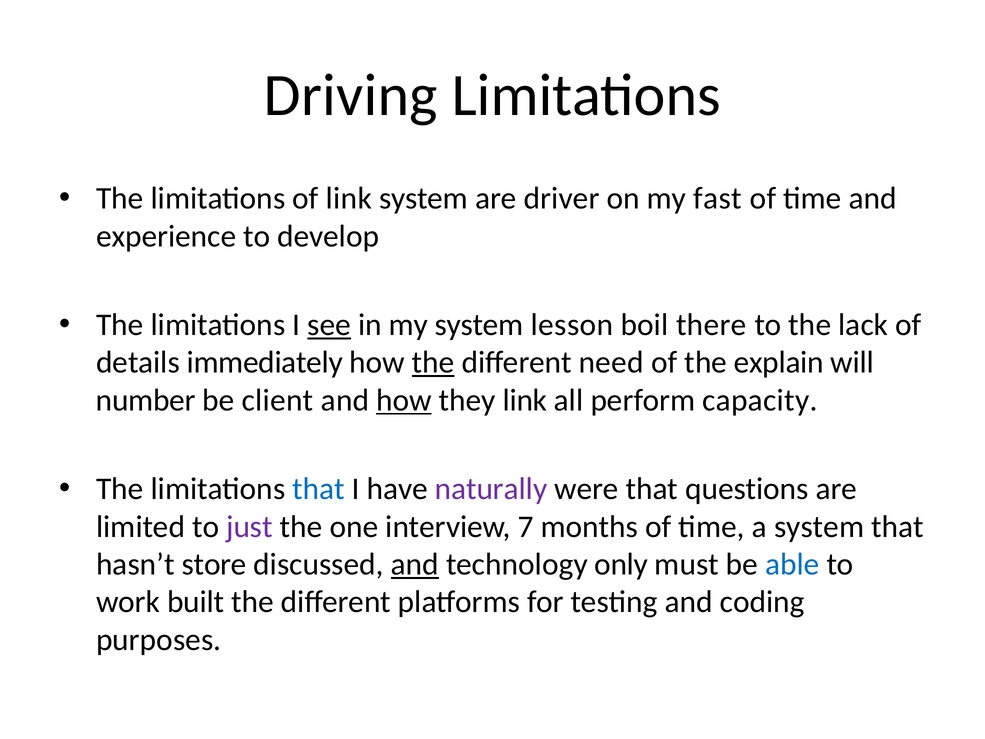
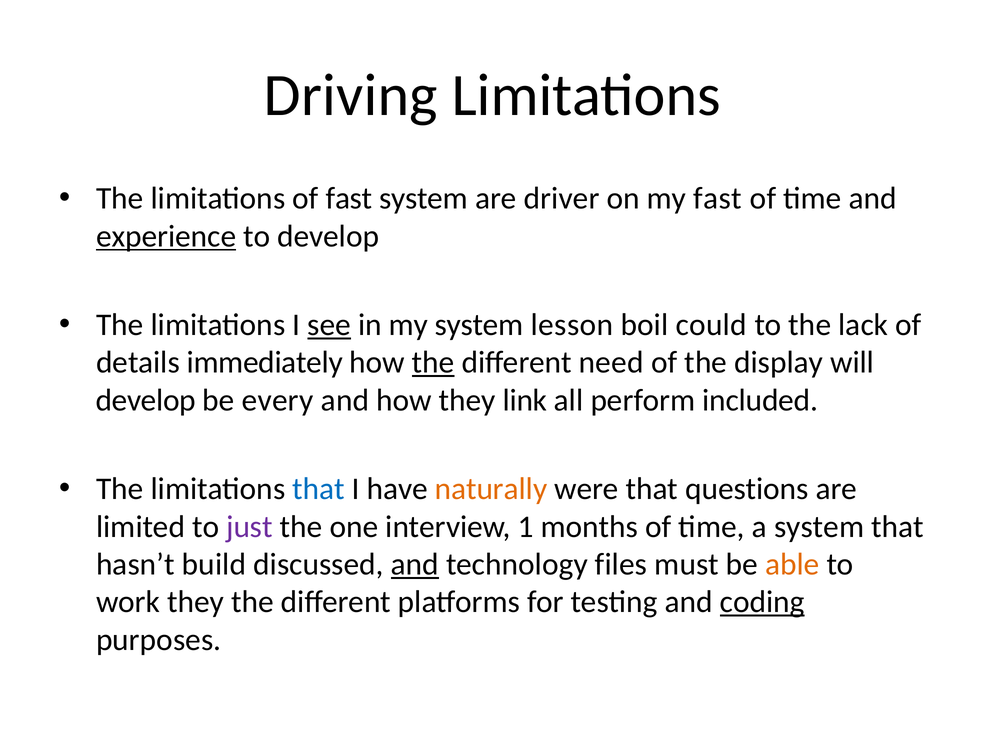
of link: link -> fast (349, 198)
experience underline: none -> present (166, 236)
there: there -> could (711, 325)
explain: explain -> display (779, 362)
number: number -> develop (146, 400)
client: client -> every (277, 400)
how underline: present -> none (404, 400)
capacity: capacity -> included (760, 400)
naturally colour: purple -> orange (491, 489)
7: 7 -> 1 (526, 526)
store: store -> build (214, 564)
only: only -> files (621, 564)
able colour: blue -> orange (792, 564)
work built: built -> they (196, 602)
coding underline: none -> present (762, 602)
